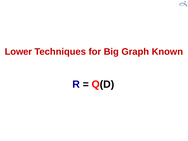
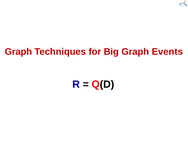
Lower: Lower -> Graph (18, 52)
Known: Known -> Events (167, 52)
